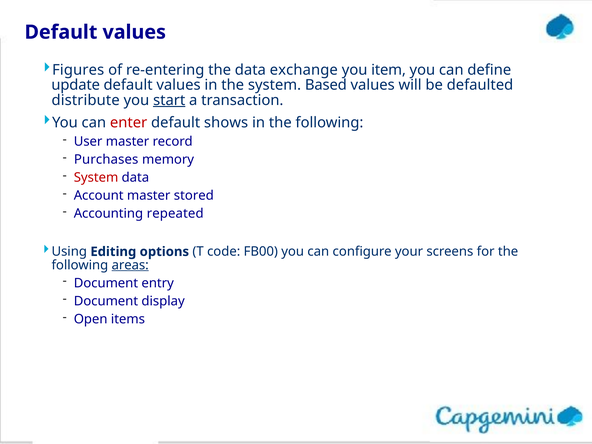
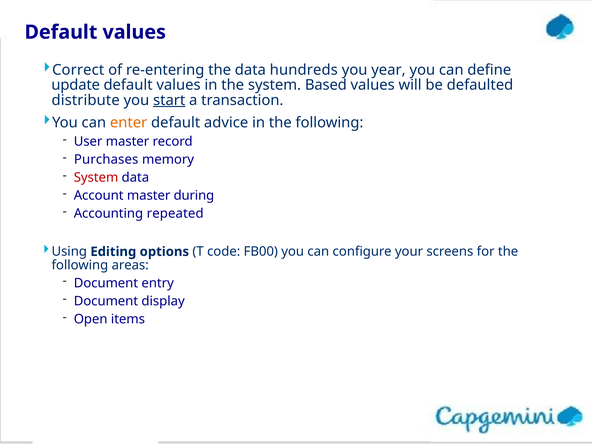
Figures: Figures -> Correct (78, 70)
exchange: exchange -> hundreds (304, 70)
item: item -> year (388, 70)
enter colour: red -> orange (129, 123)
shows: shows -> advice (226, 123)
stored: stored -> during (194, 196)
areas underline: present -> none (130, 265)
